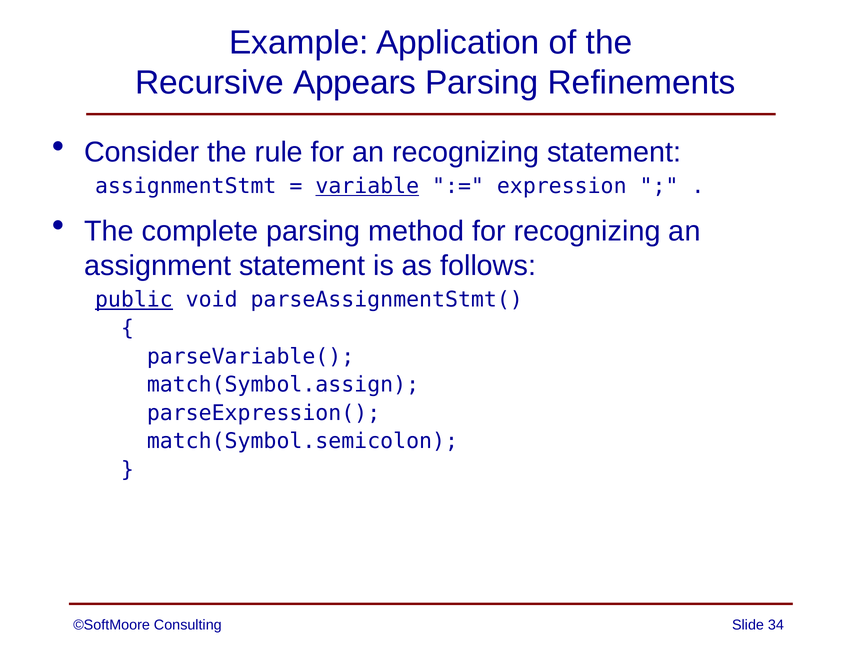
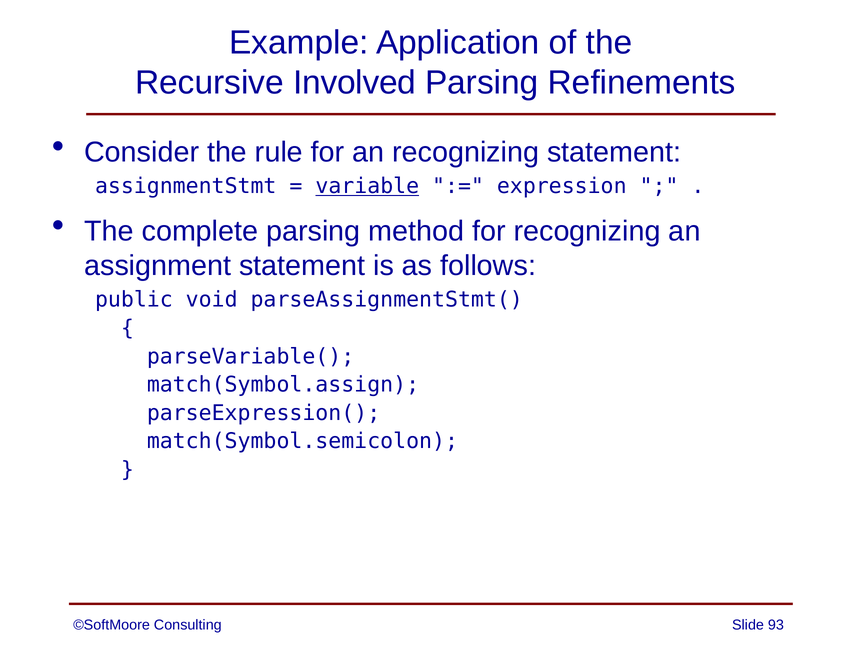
Appears: Appears -> Involved (355, 83)
public underline: present -> none (134, 300)
34: 34 -> 93 (776, 625)
